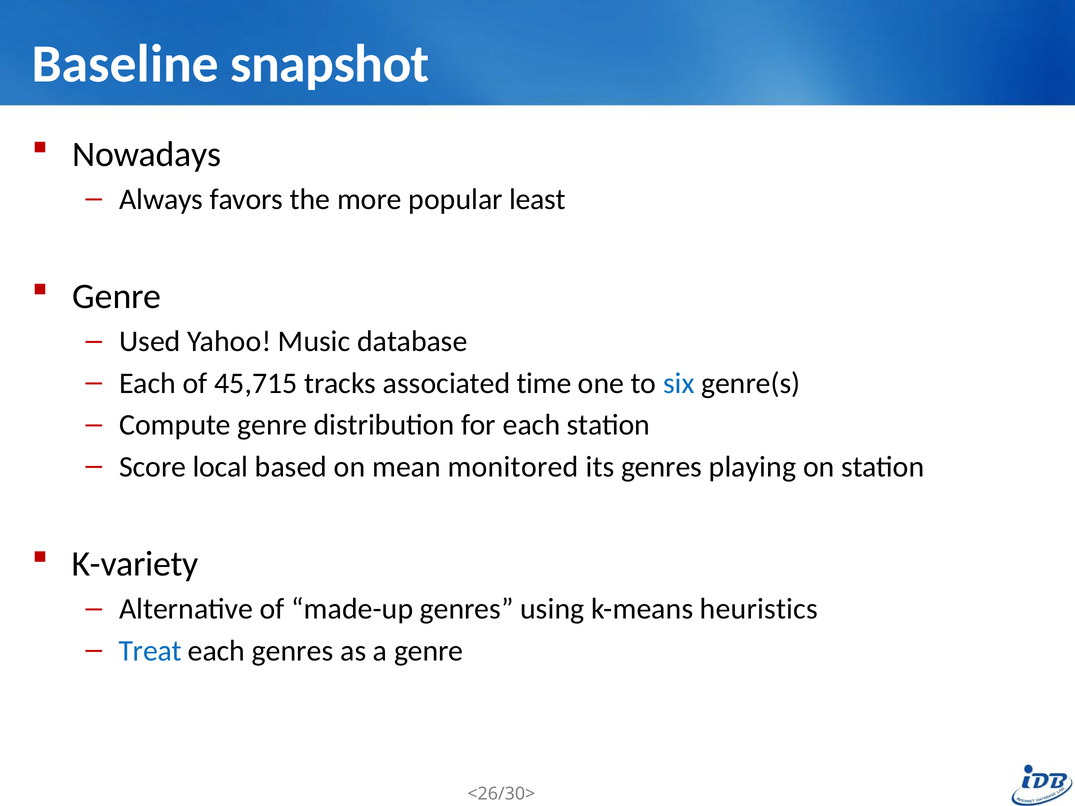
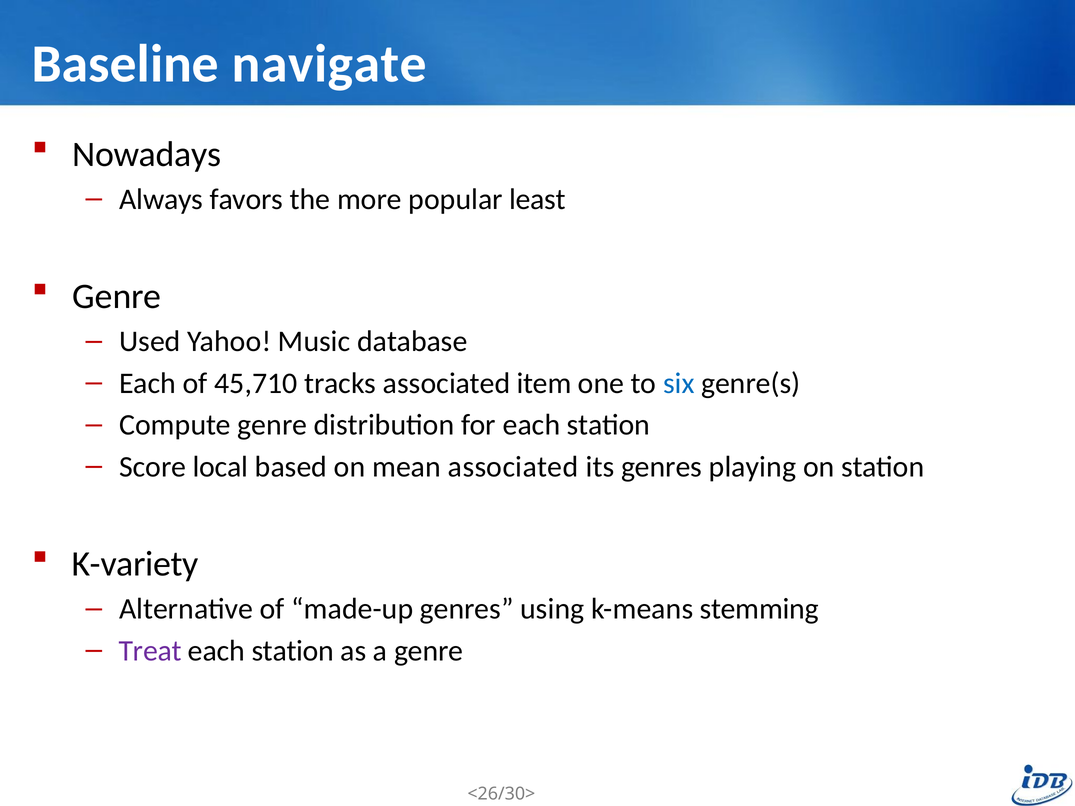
snapshot: snapshot -> navigate (329, 64)
45,715: 45,715 -> 45,710 (256, 383)
time: time -> item (544, 383)
mean monitored: monitored -> associated (513, 467)
heuristics: heuristics -> stemming (759, 609)
Treat colour: blue -> purple (150, 651)
genres: genres -> station (293, 651)
